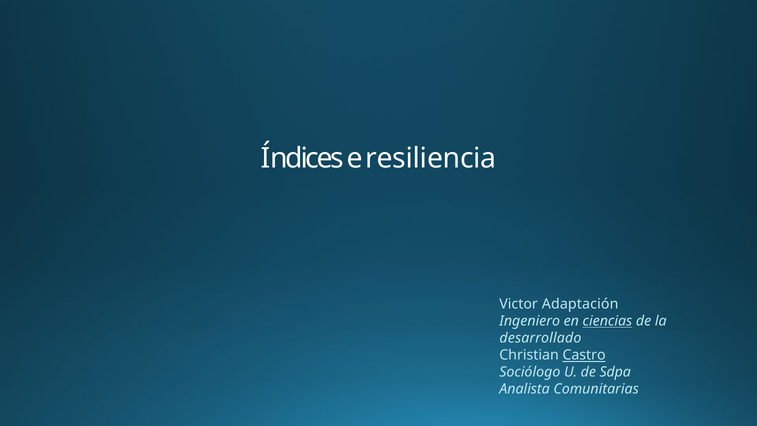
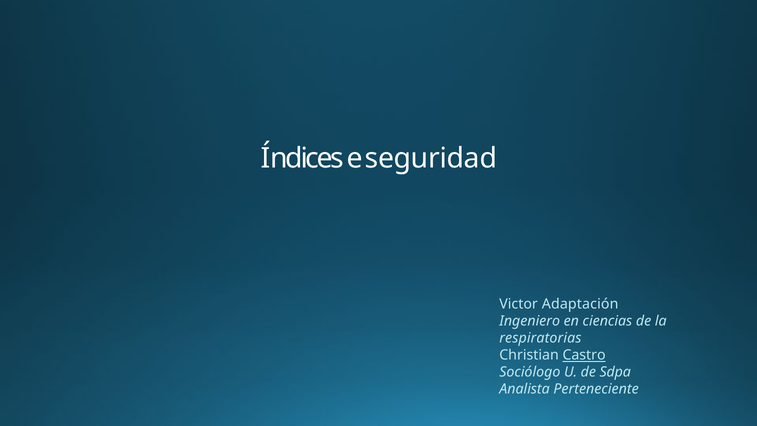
resiliencia: resiliencia -> seguridad (431, 158)
ciencias underline: present -> none (607, 321)
desarrollado: desarrollado -> respiratorias (540, 338)
Comunitarias: Comunitarias -> Perteneciente (596, 389)
